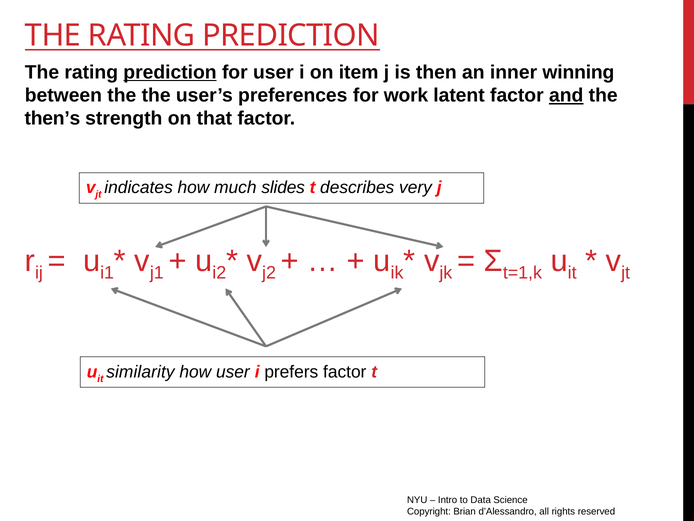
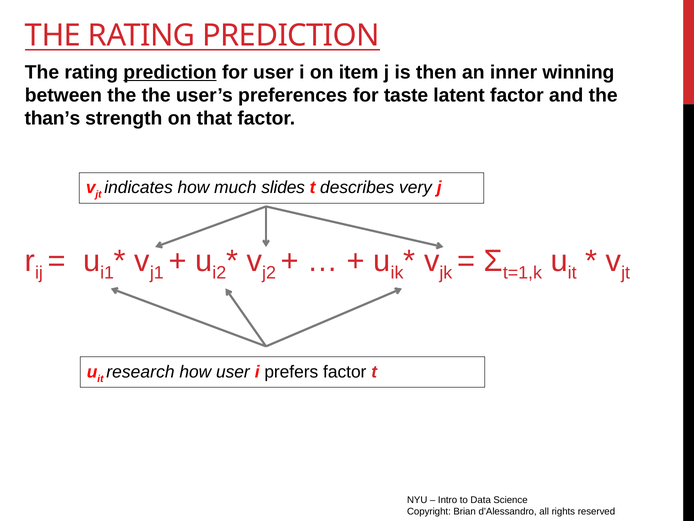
work: work -> taste (406, 95)
and underline: present -> none (566, 95)
then’s: then’s -> than’s (52, 118)
similarity: similarity -> research (140, 372)
